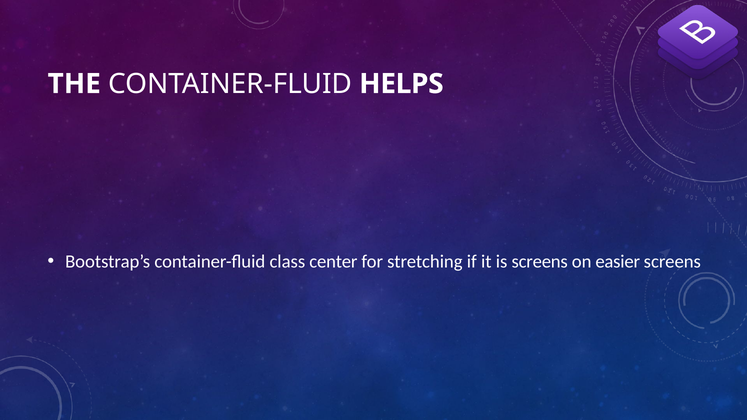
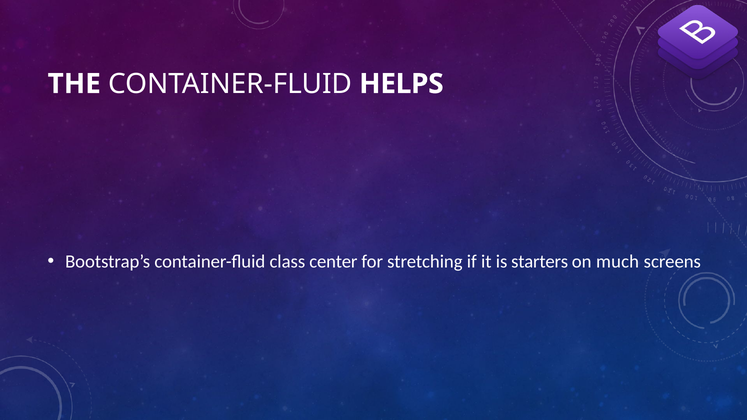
is screens: screens -> starters (540, 262)
easier: easier -> much (618, 262)
